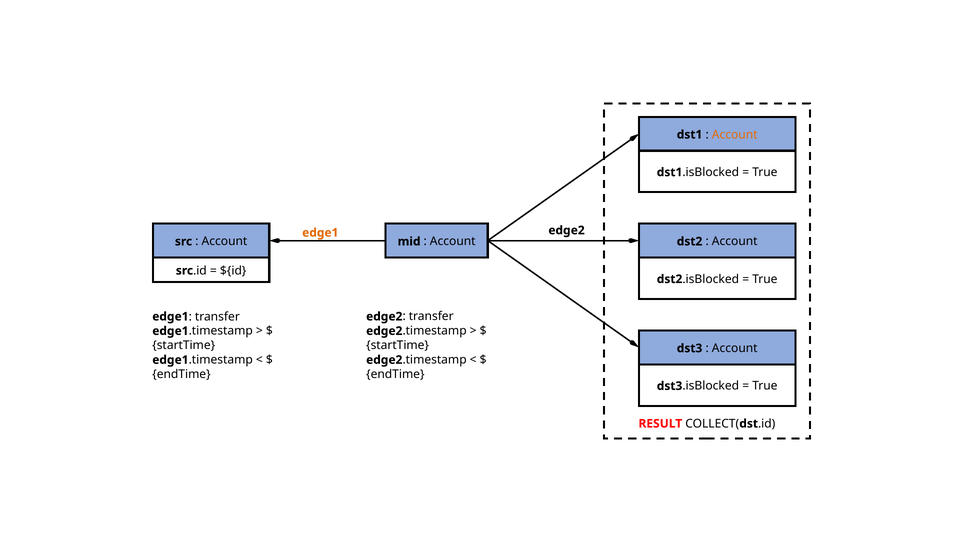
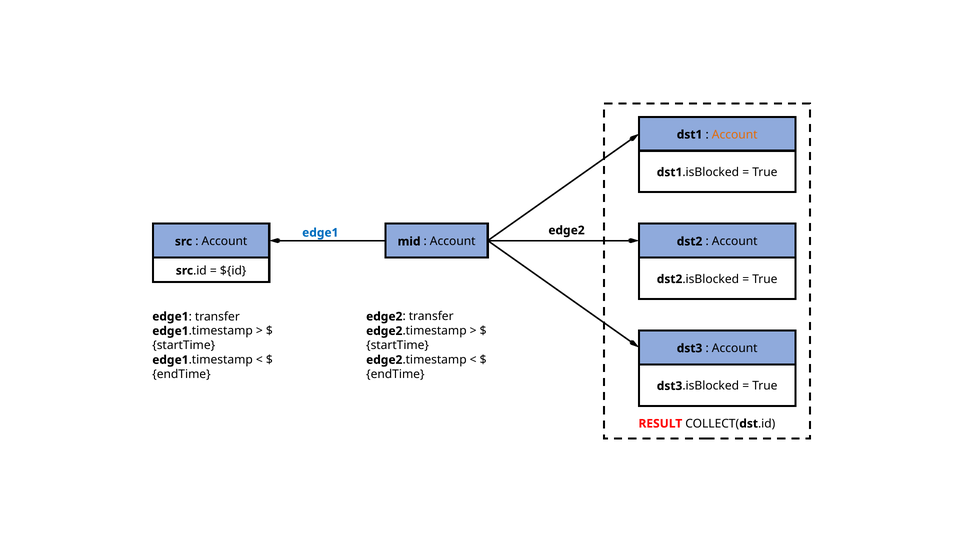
edge1 colour: orange -> blue (320, 233)
